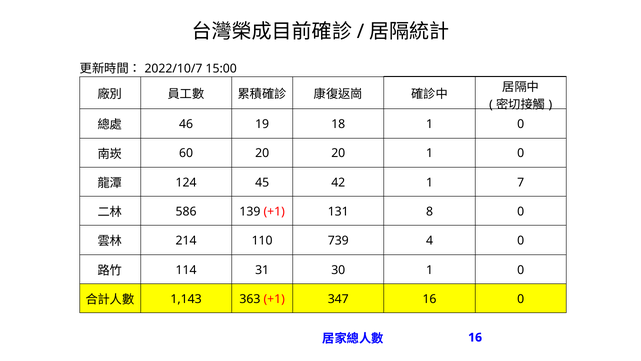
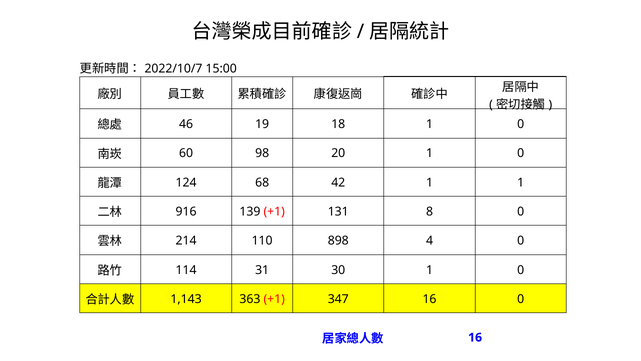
60 20: 20 -> 98 (262, 153)
45: 45 -> 68 (262, 182)
1 7: 7 -> 1 (521, 182)
586: 586 -> 916 (186, 211)
739: 739 -> 898 (338, 241)
